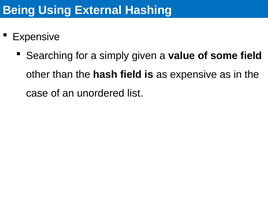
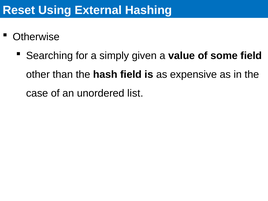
Being: Being -> Reset (19, 10)
Expensive: Expensive -> Otherwise (36, 37)
